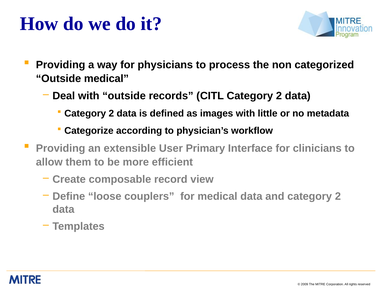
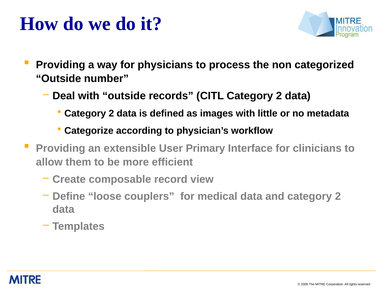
Outside medical: medical -> number (106, 79)
